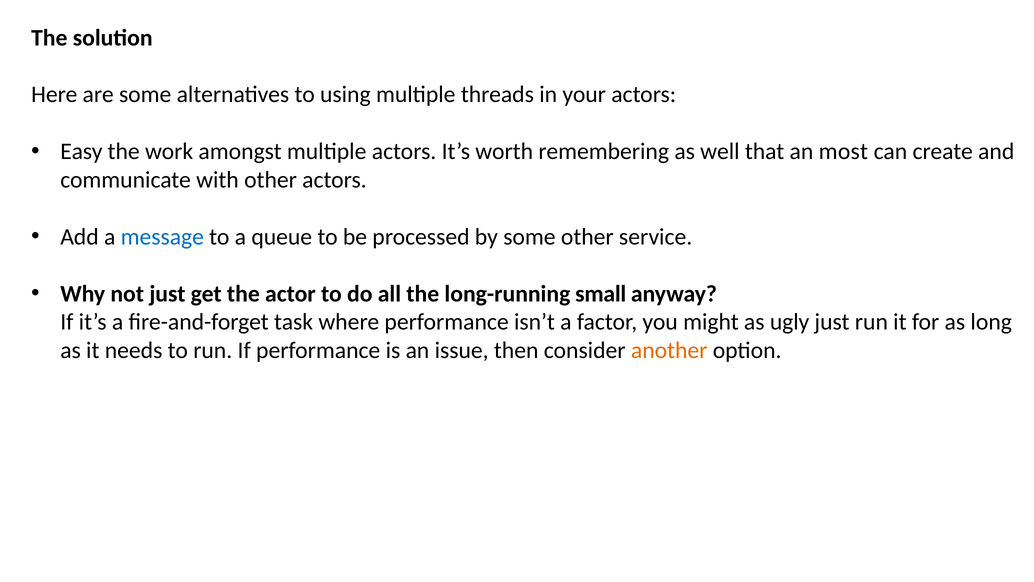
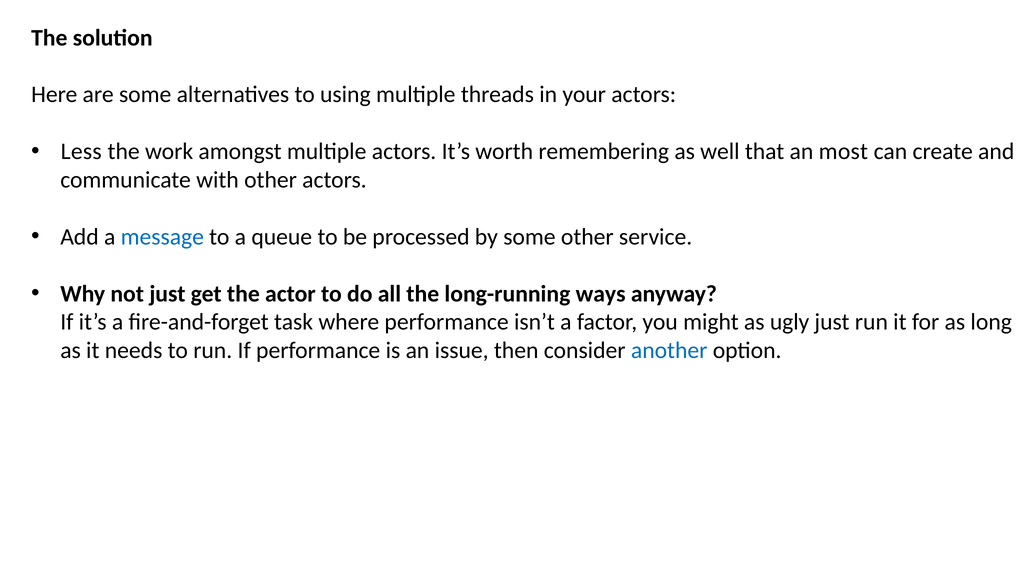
Easy: Easy -> Less (81, 151)
small: small -> ways (601, 293)
another colour: orange -> blue (669, 350)
